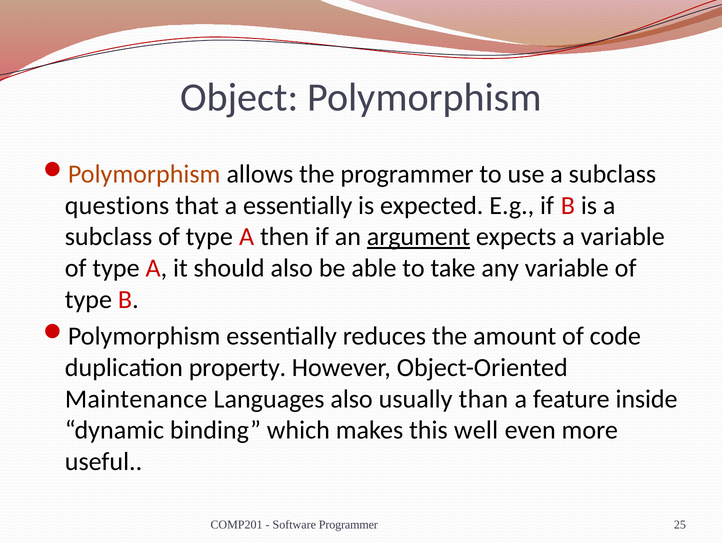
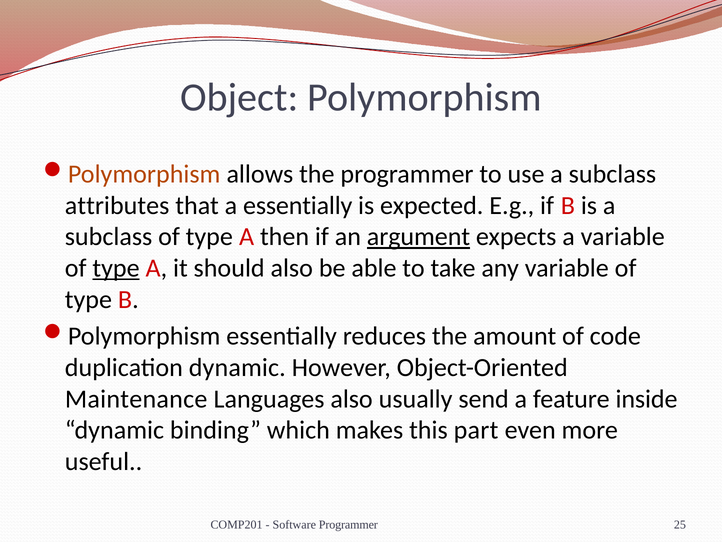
questions: questions -> attributes (117, 205)
type underline: none -> present (116, 268)
duplication property: property -> dynamic (237, 367)
than: than -> send (484, 399)
well: well -> part (476, 430)
